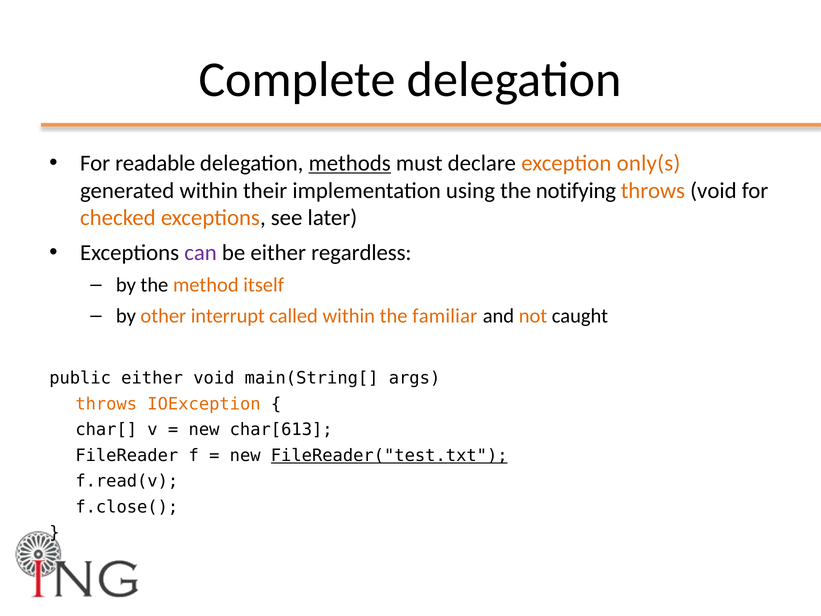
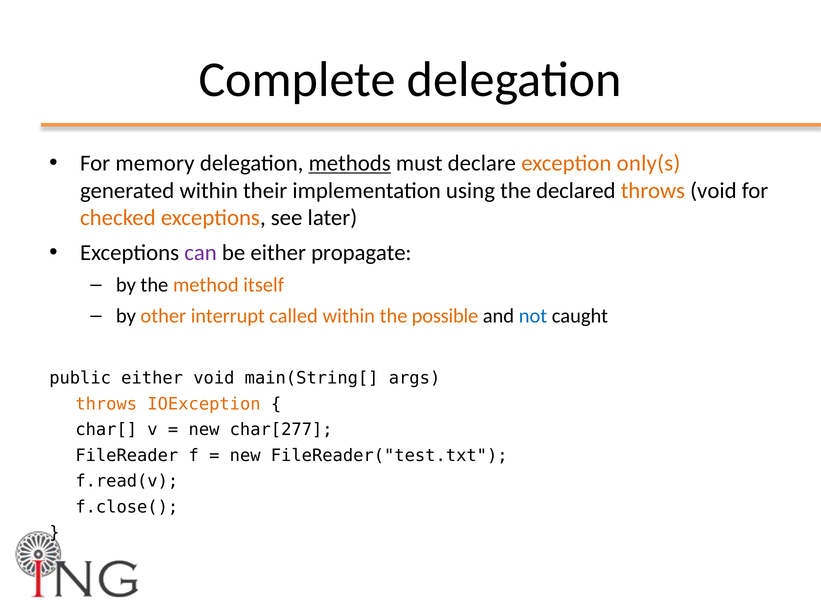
readable: readable -> memory (155, 163)
notifying: notifying -> declared (576, 190)
regardless: regardless -> propagate (361, 253)
familiar: familiar -> possible (445, 316)
not colour: orange -> blue (533, 316)
char[613: char[613 -> char[277 (281, 430)
FileReader("test.txt underline: present -> none (389, 455)
